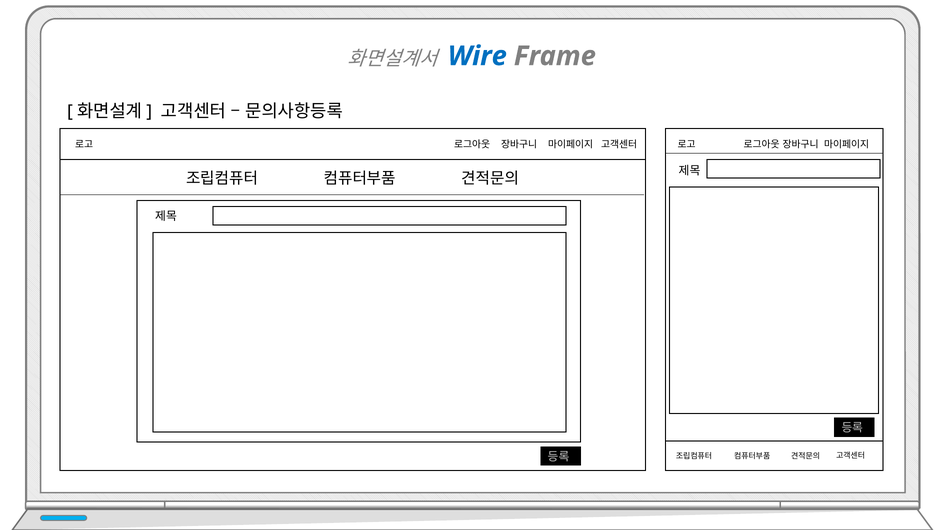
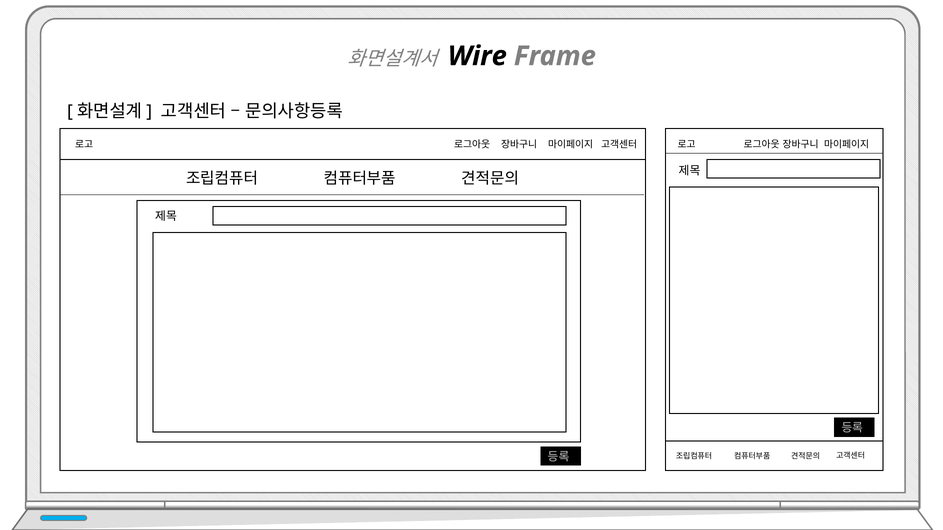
Wire colour: blue -> black (477, 56)
